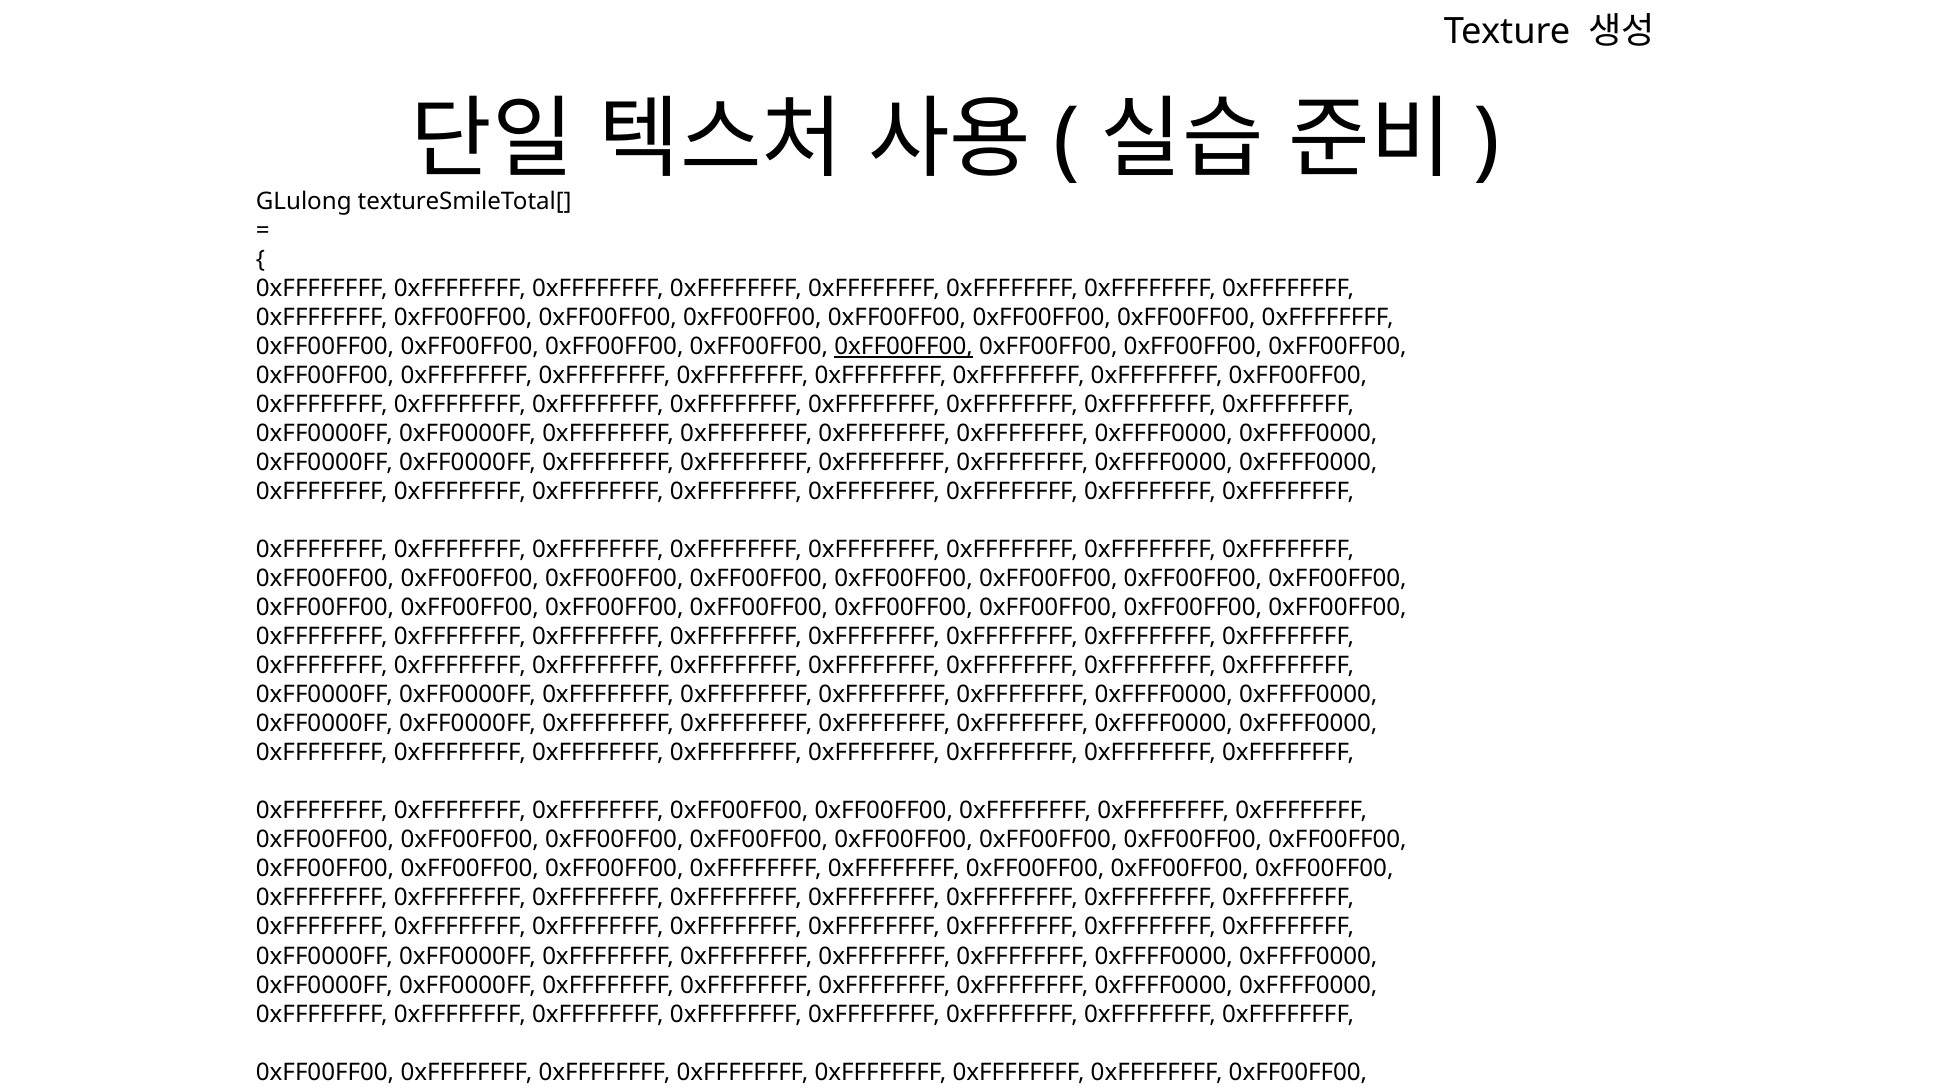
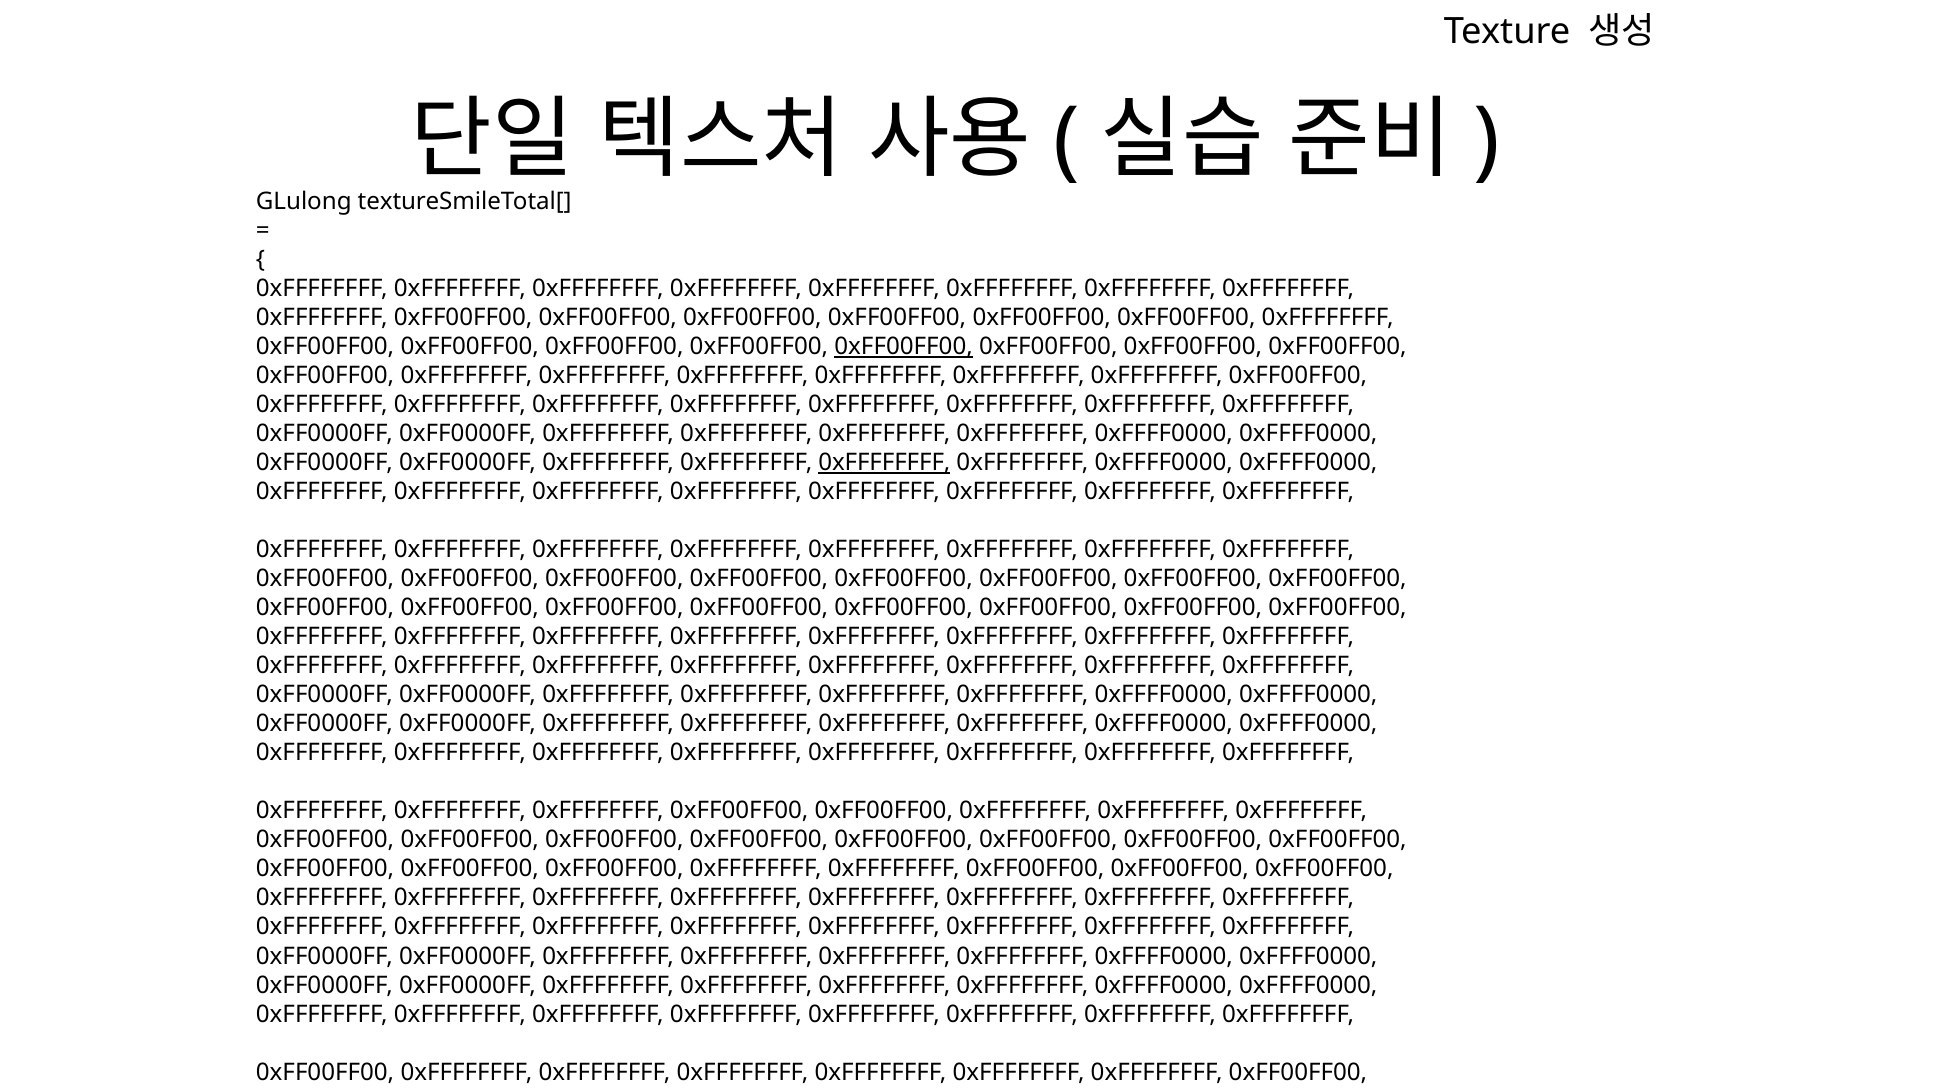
0xFFFFFFFF underline: none -> present (884, 463)
